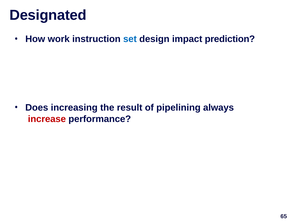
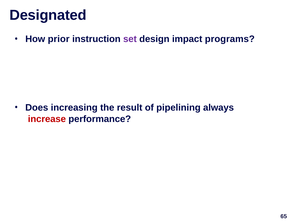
work: work -> prior (59, 39)
set colour: blue -> purple (130, 39)
prediction: prediction -> programs (230, 39)
